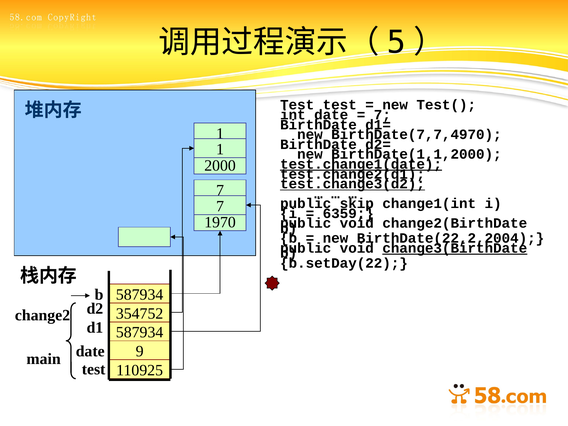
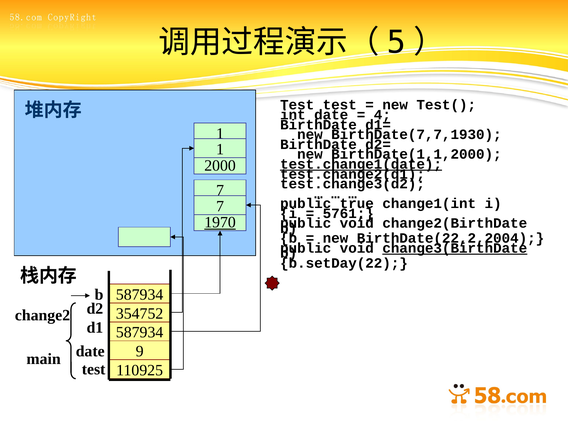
7: 7 -> 4 (382, 115)
BirthDate(7,7,4970: BirthDate(7,7,4970 -> BirthDate(7,7,1930 (416, 135)
test.change3(d2 underline: present -> none (353, 184)
skip: skip -> true (357, 204)
6359: 6359 -> 5761 (348, 213)
1970 underline: none -> present (220, 222)
